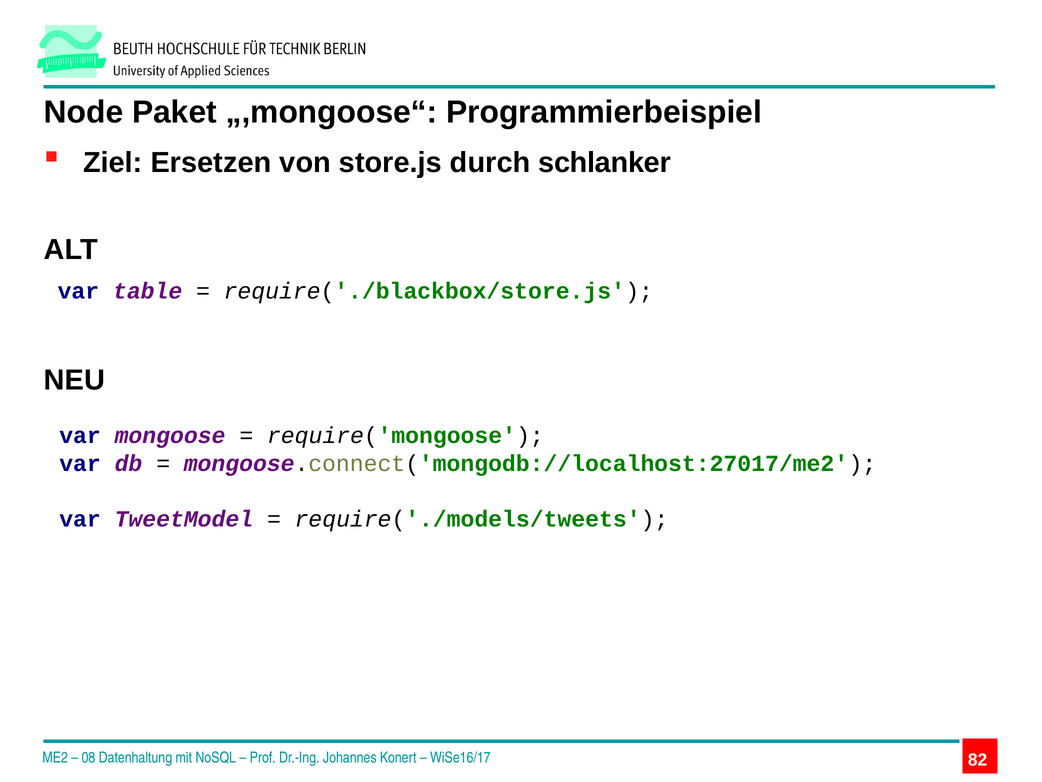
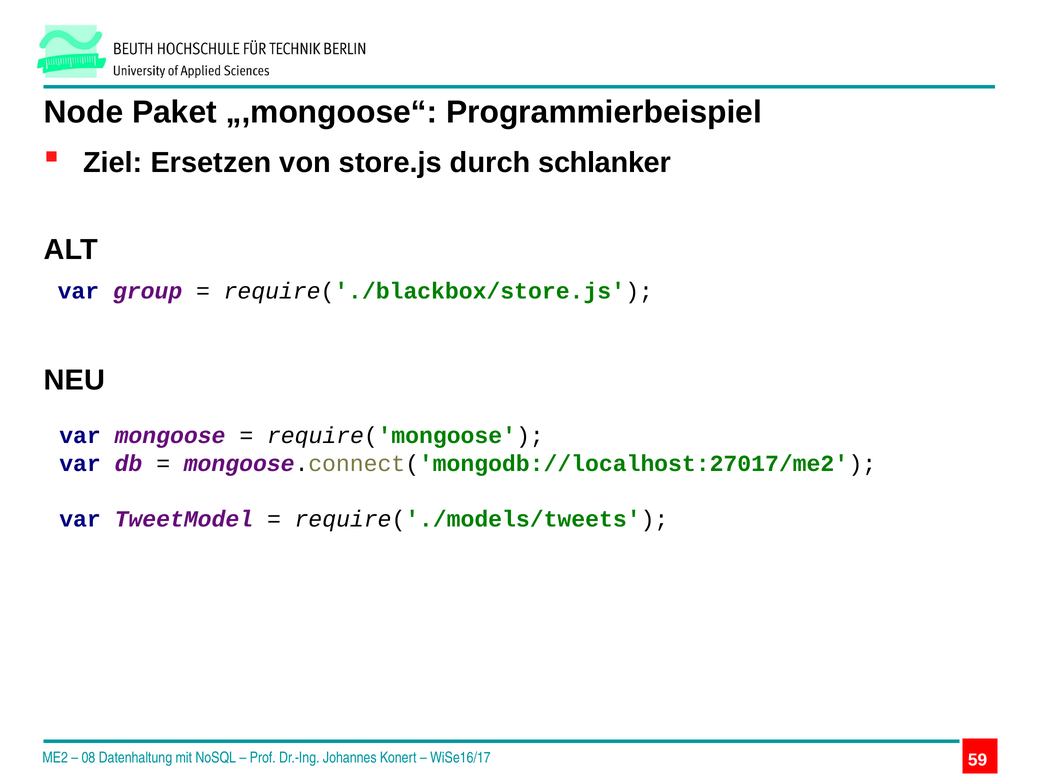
table: table -> group (148, 291)
82: 82 -> 59 (978, 760)
